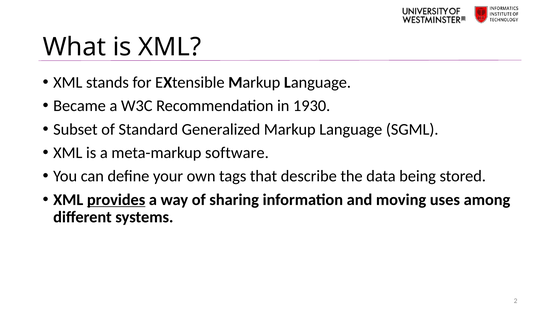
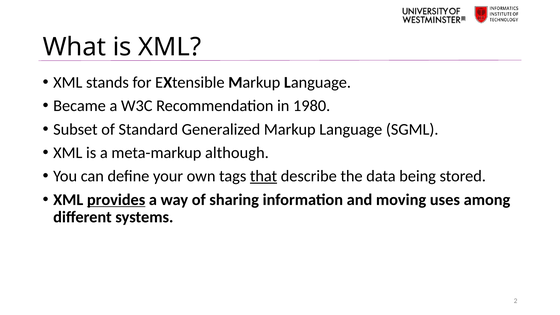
1930: 1930 -> 1980 (312, 106)
software: software -> although (237, 153)
that underline: none -> present (264, 176)
